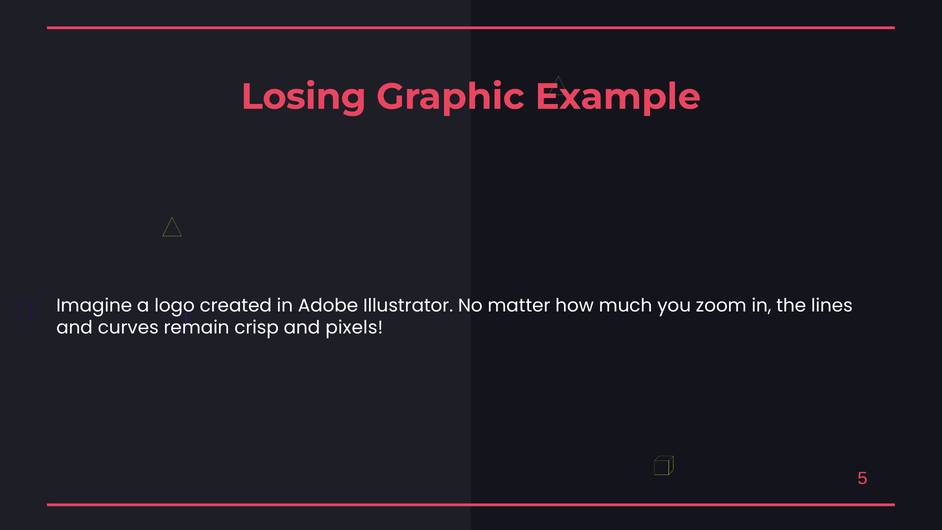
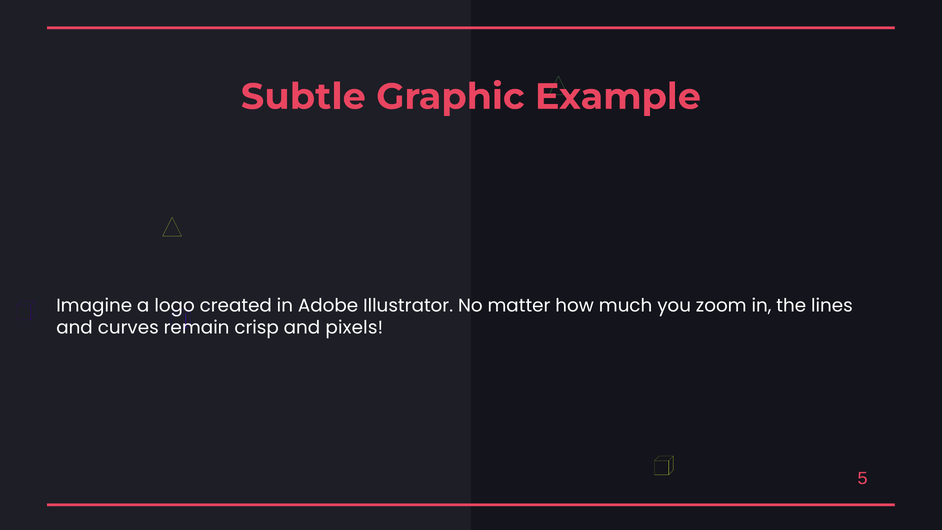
Losing: Losing -> Subtle (303, 97)
